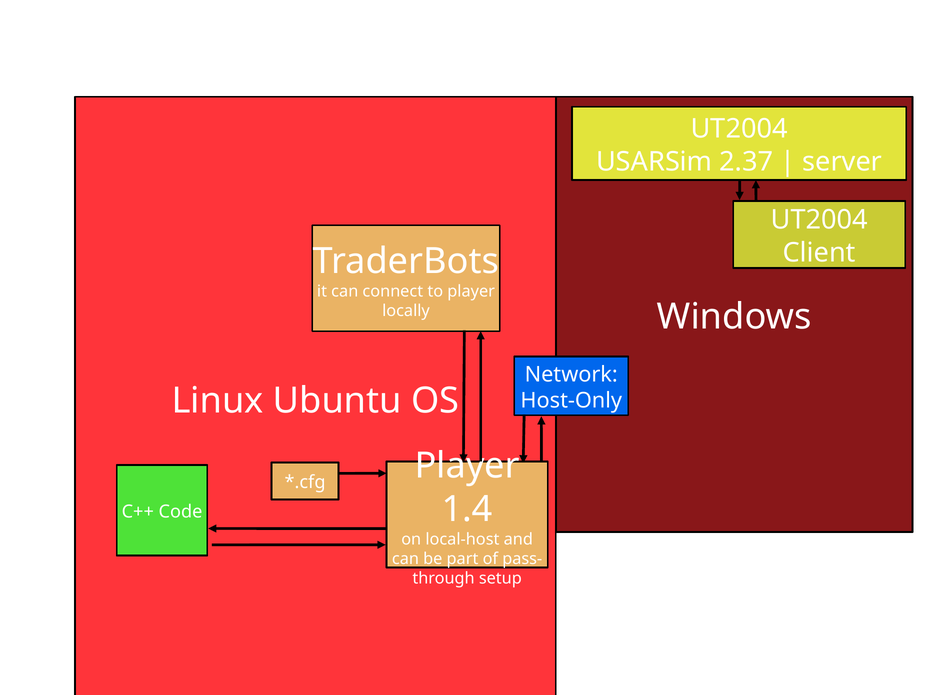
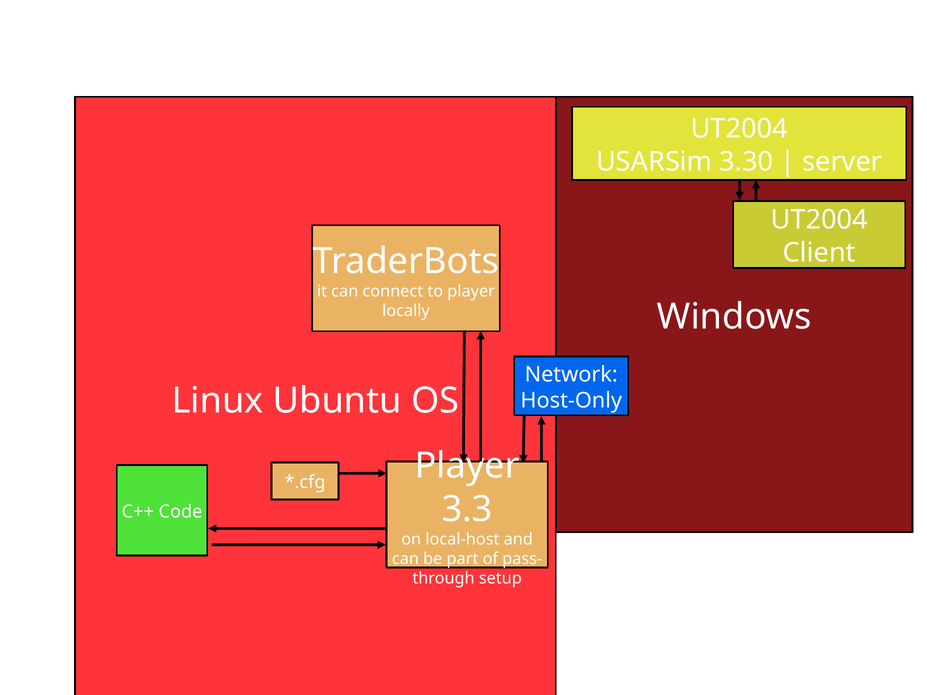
2.37: 2.37 -> 3.30 (746, 162)
1.4: 1.4 -> 3.3 (467, 510)
